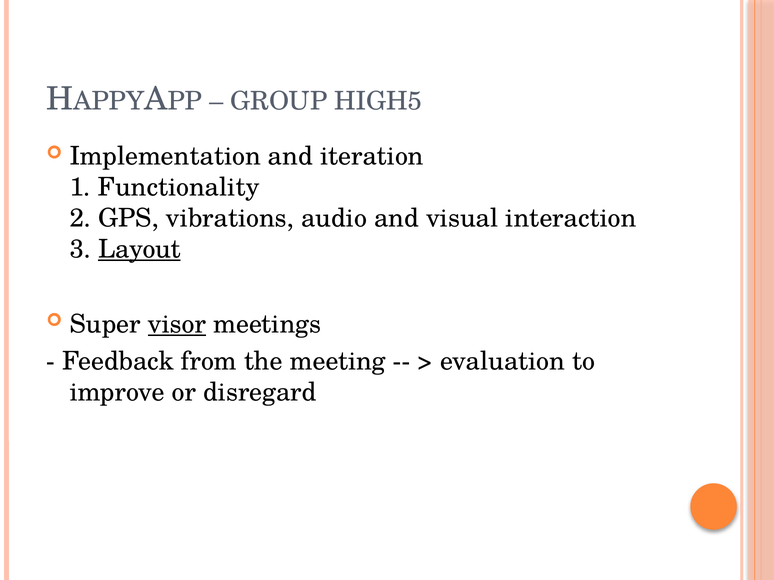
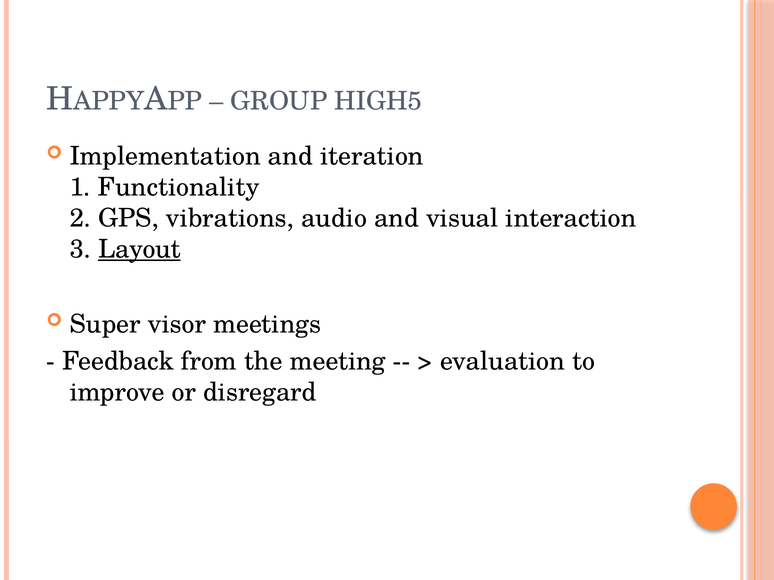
visor underline: present -> none (177, 324)
